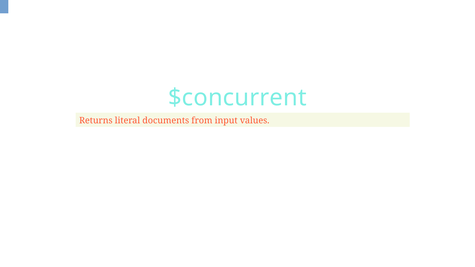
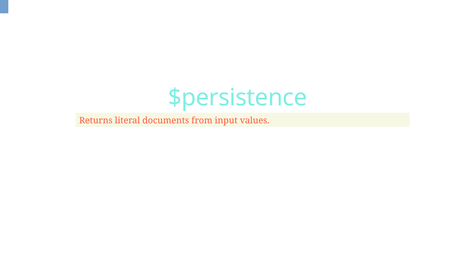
$concurrent: $concurrent -> $persistence (238, 98)
